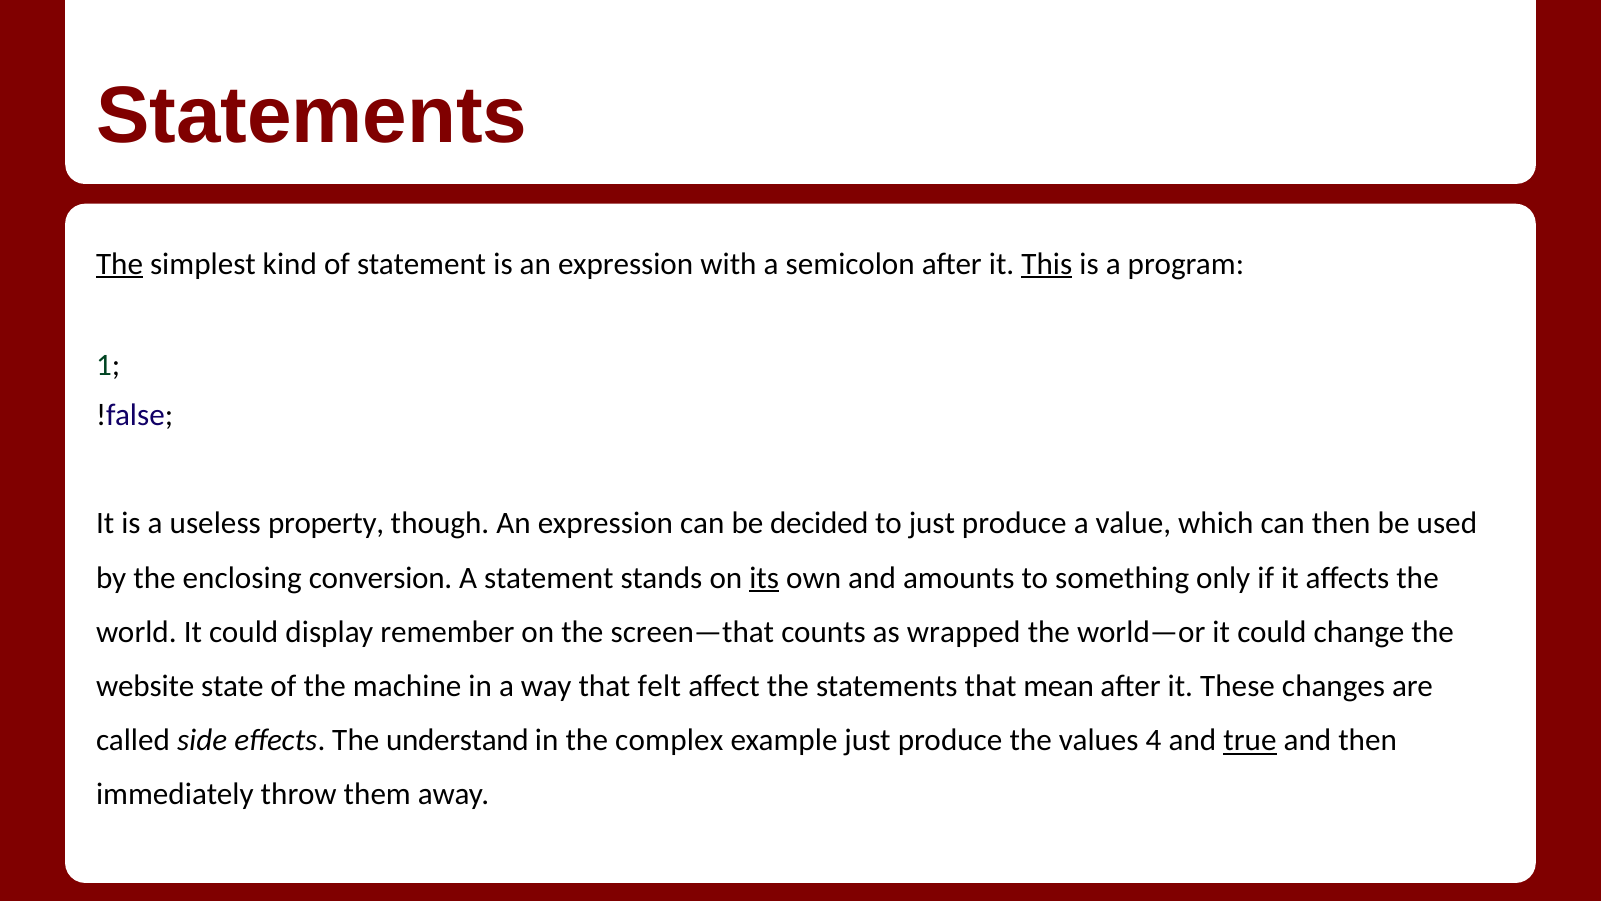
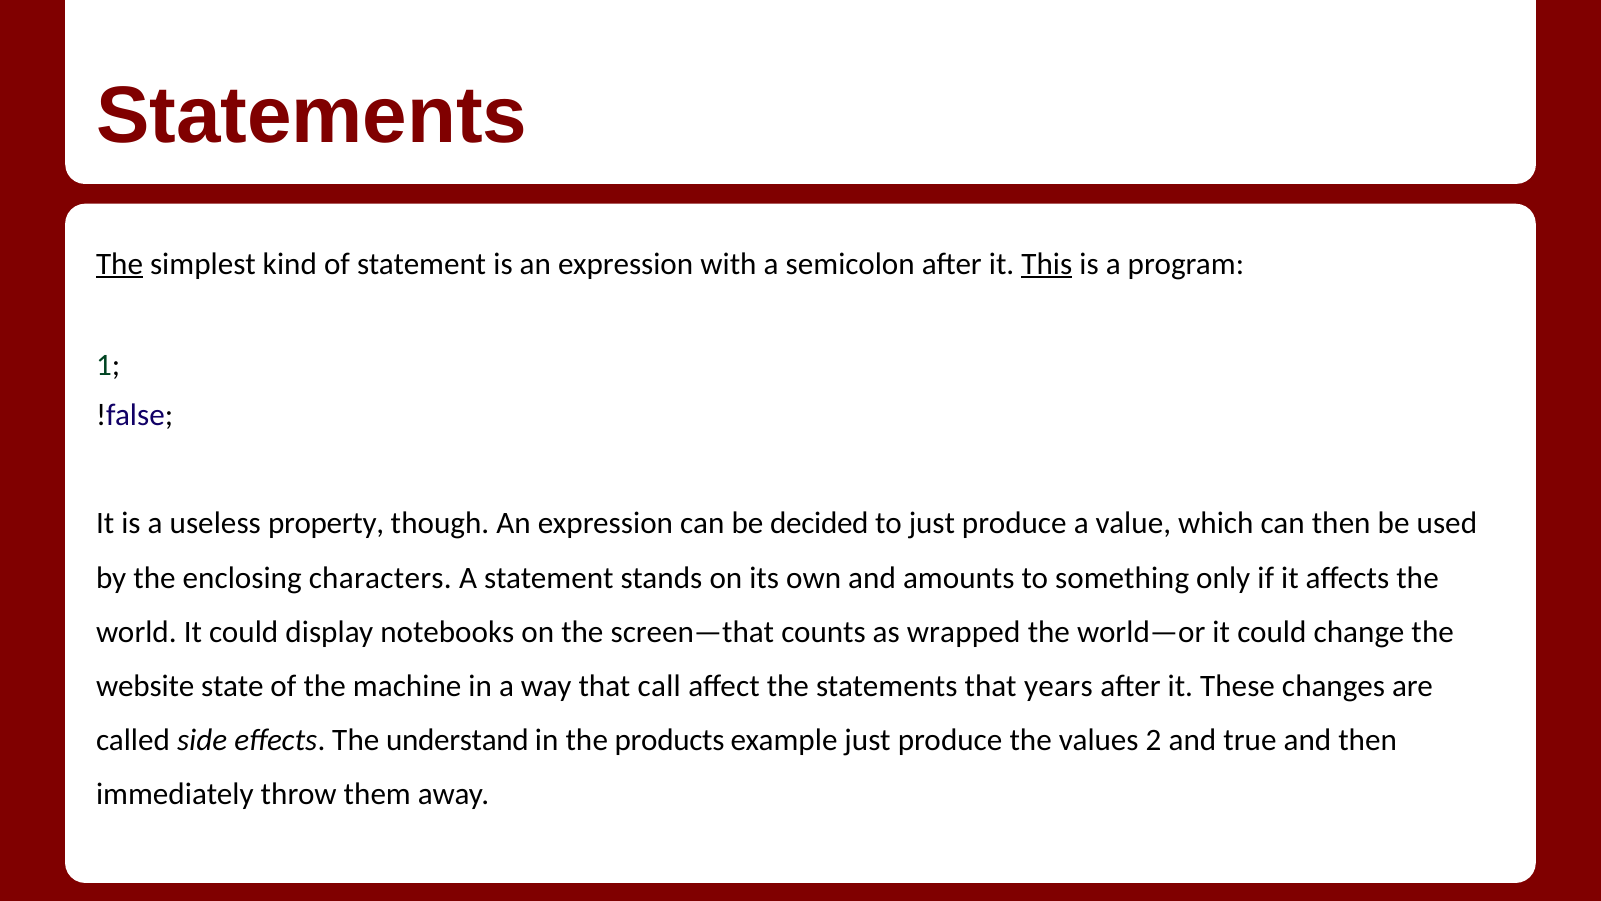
conversion: conversion -> characters (380, 577)
its underline: present -> none (764, 577)
remember: remember -> notebooks (447, 632)
felt: felt -> call (659, 686)
mean: mean -> years (1058, 686)
complex: complex -> products (670, 740)
4: 4 -> 2 (1154, 740)
true underline: present -> none (1250, 740)
